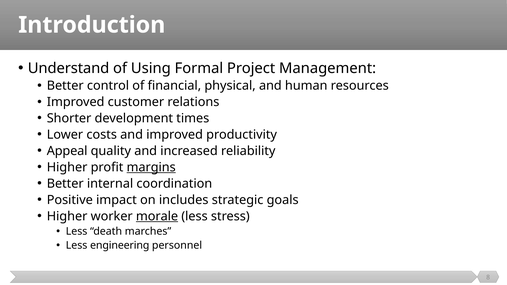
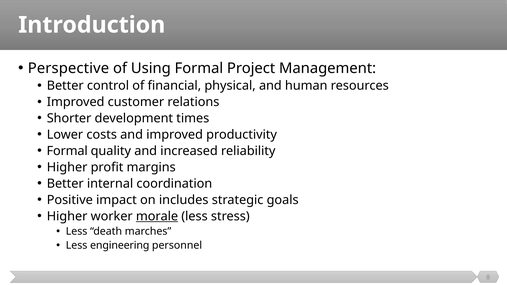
Understand: Understand -> Perspective (68, 68)
Appeal: Appeal -> Formal (67, 151)
margins underline: present -> none (151, 167)
